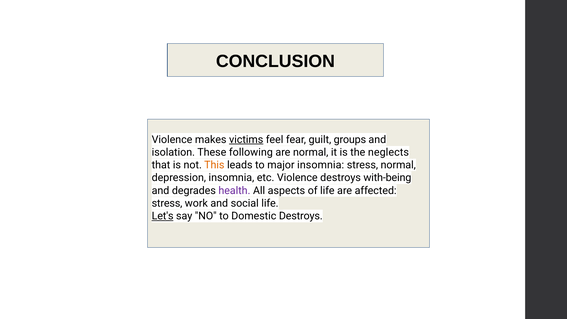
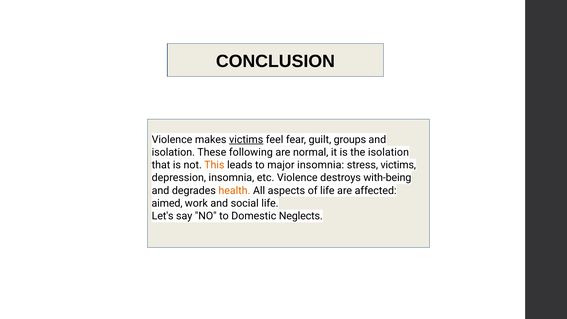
the neglects: neglects -> isolation (388, 152)
stress normal: normal -> victims (398, 165)
health colour: purple -> orange (234, 190)
stress: stress -> aimed (167, 203)
Let's underline: present -> none (163, 216)
Domestic Destroys: Destroys -> Neglects (301, 216)
